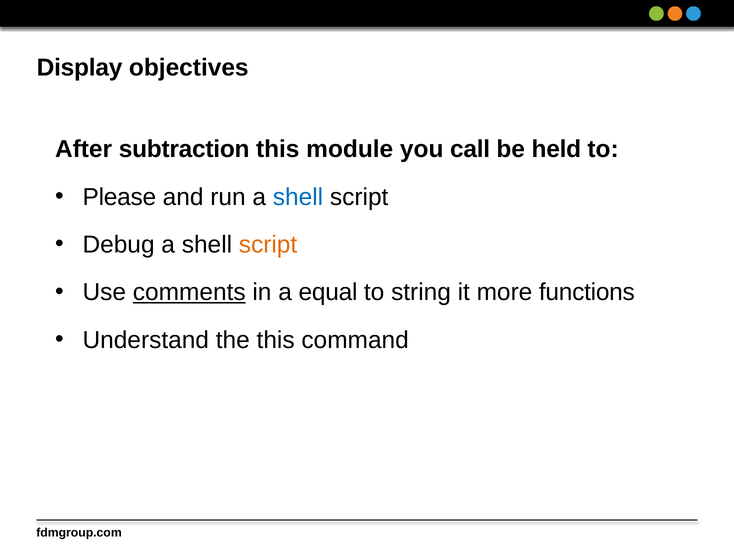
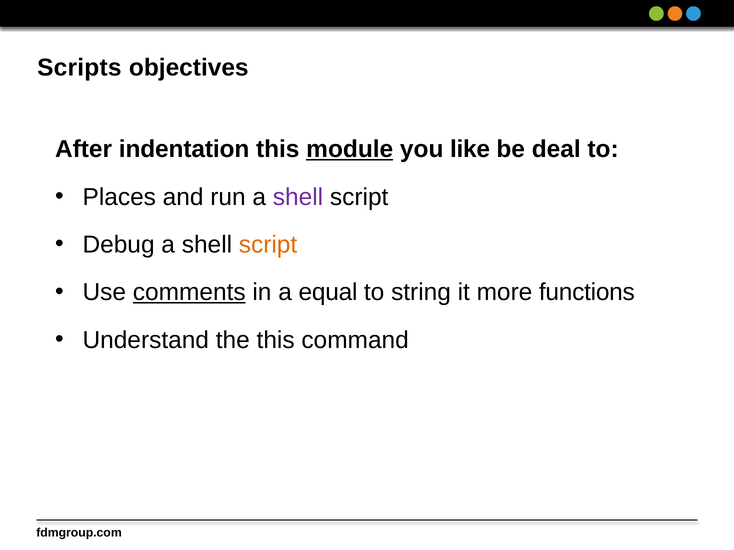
Display: Display -> Scripts (79, 68)
subtraction: subtraction -> indentation (184, 149)
module underline: none -> present (350, 149)
call: call -> like (470, 149)
held: held -> deal (556, 149)
Please: Please -> Places (119, 197)
shell colour: blue -> purple (298, 197)
